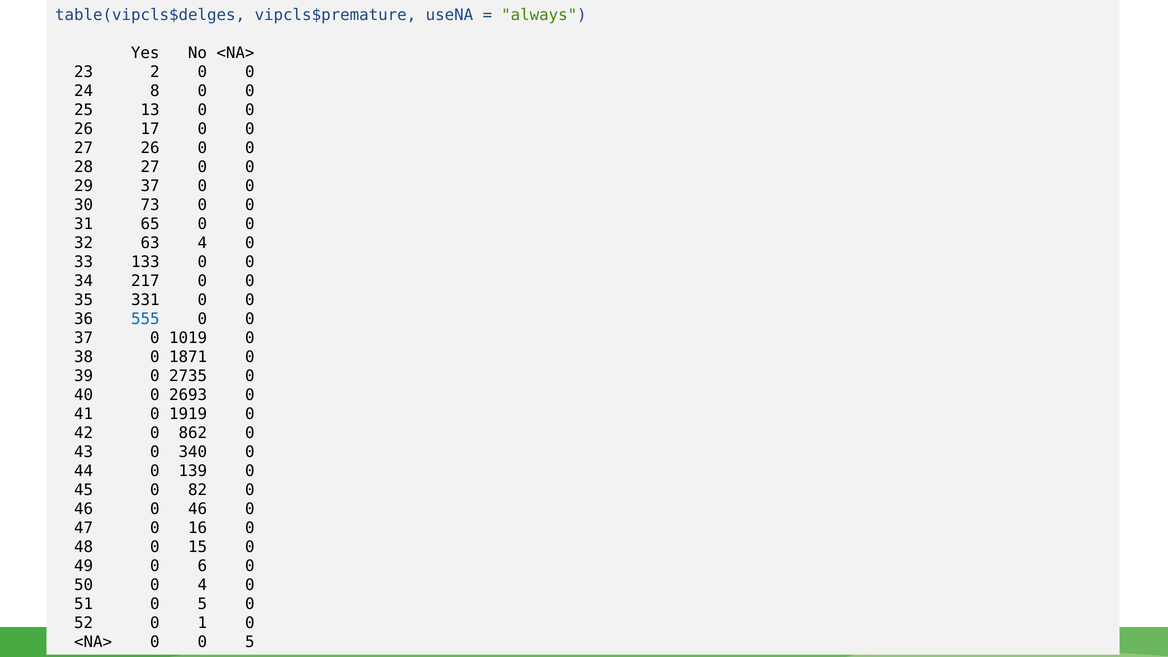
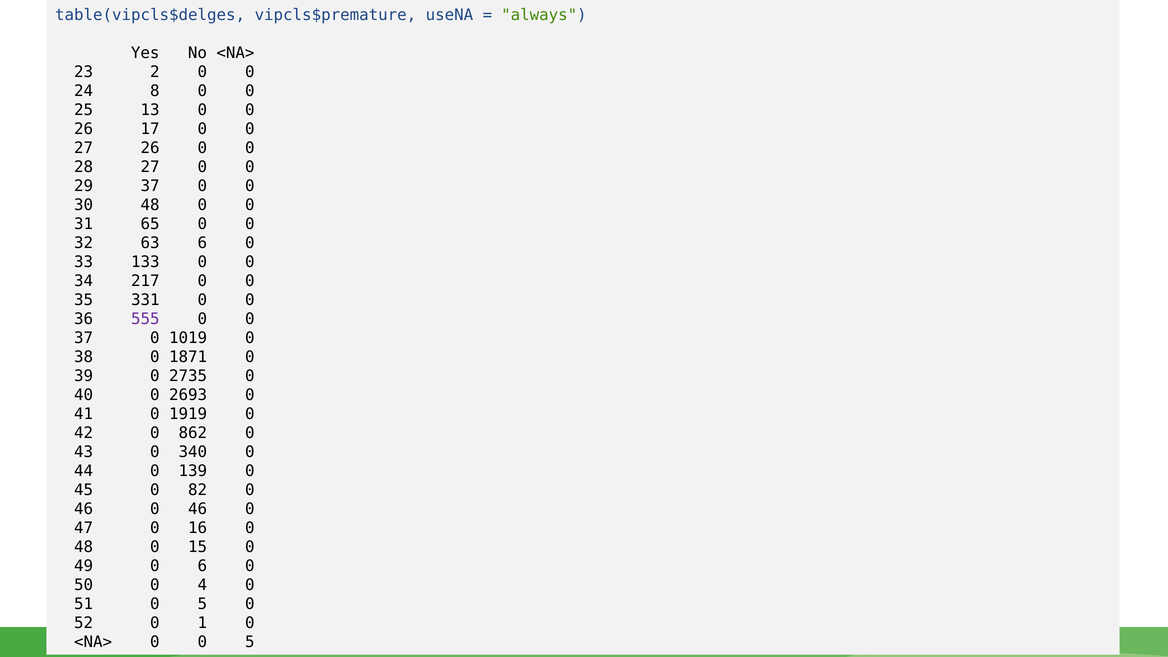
30 73: 73 -> 48 (150, 205)
63 4: 4 -> 6 (202, 243)
555 colour: blue -> purple (145, 319)
